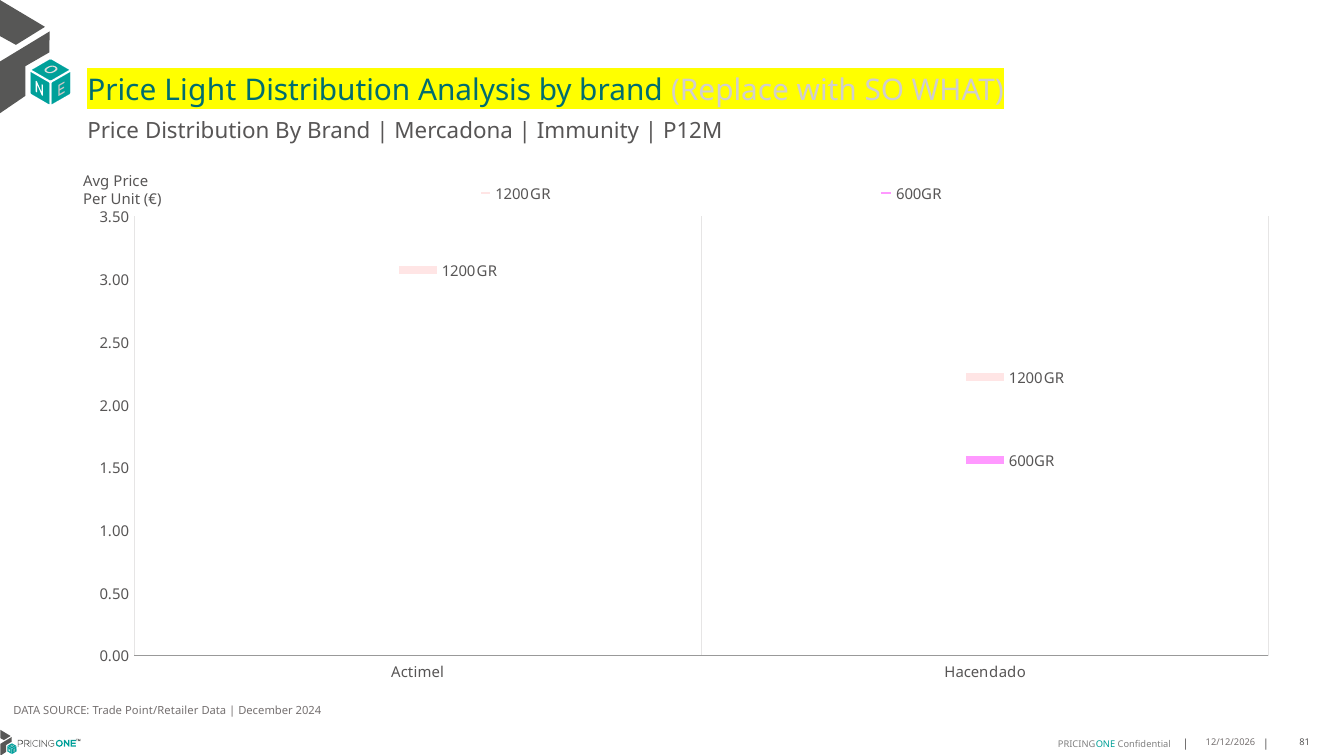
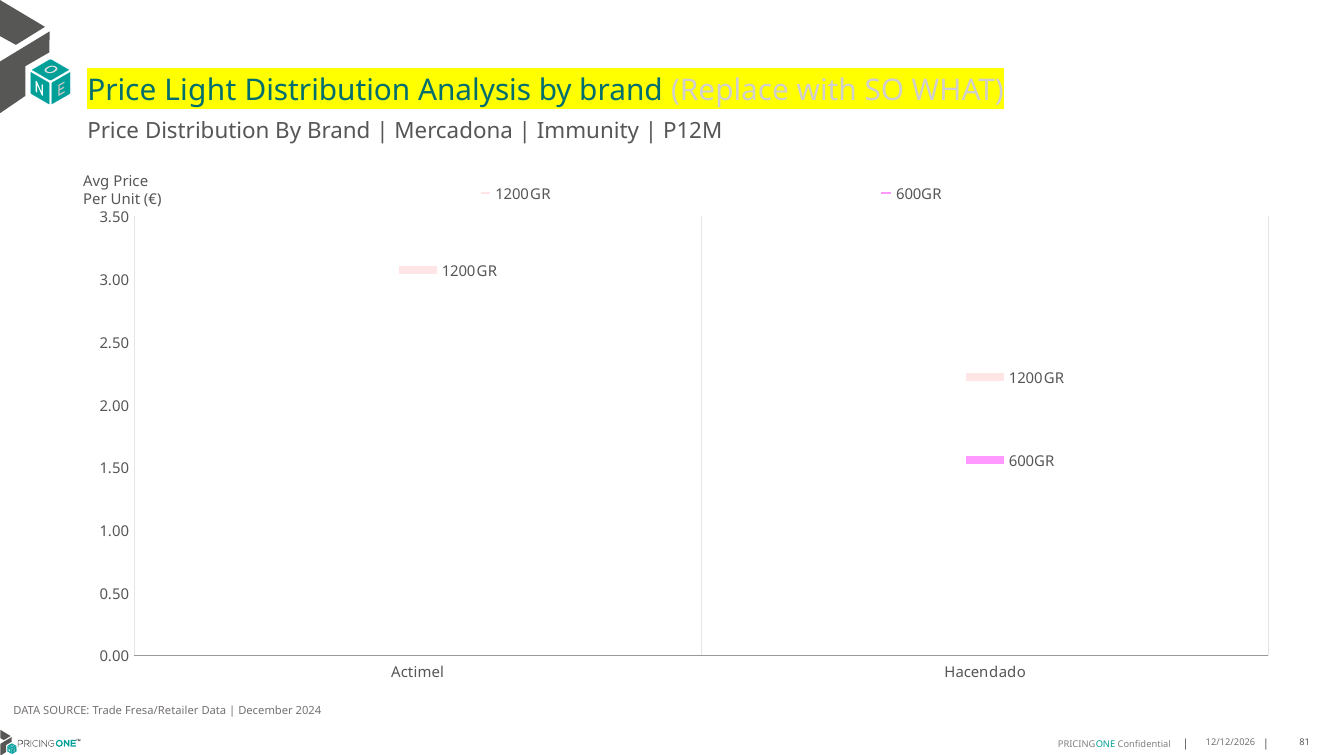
Point/Retailer: Point/Retailer -> Fresa/Retailer (162, 712)
